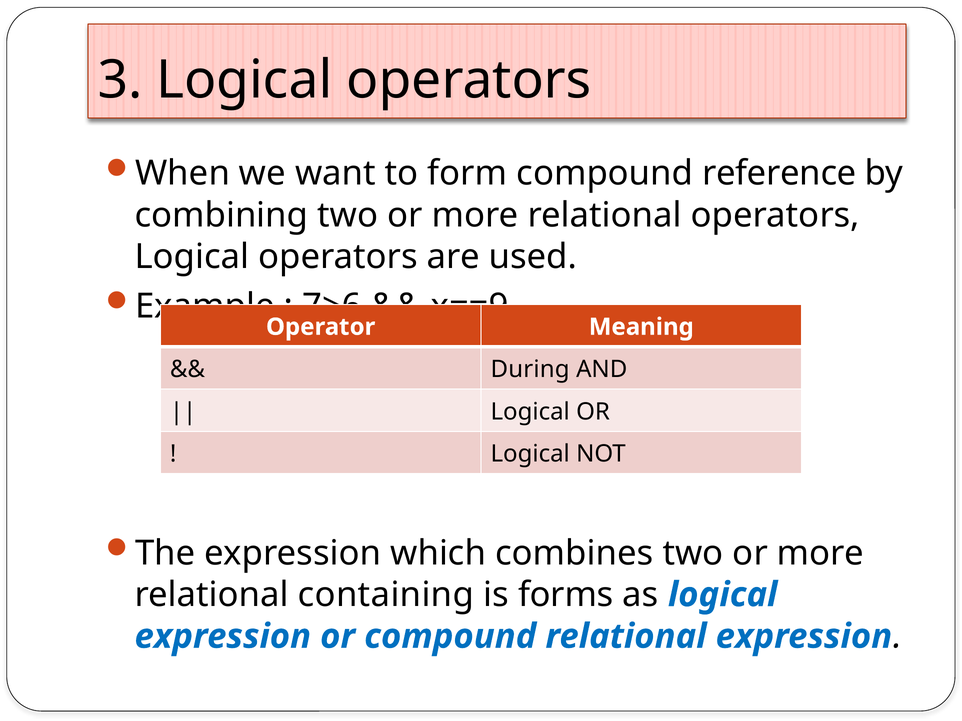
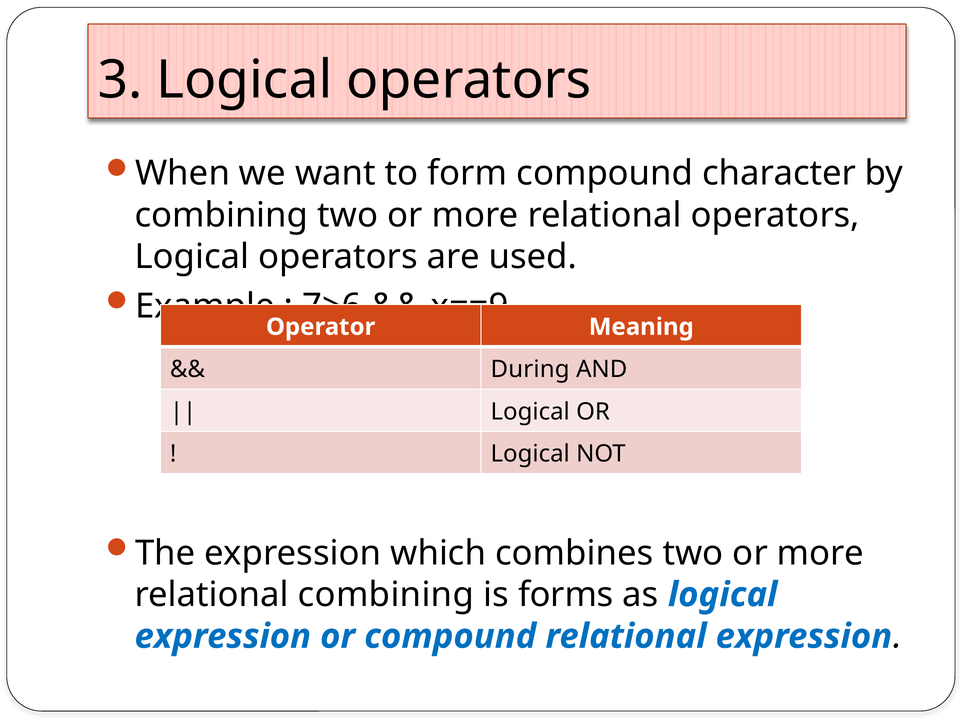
reference: reference -> character (779, 174)
relational containing: containing -> combining (386, 595)
